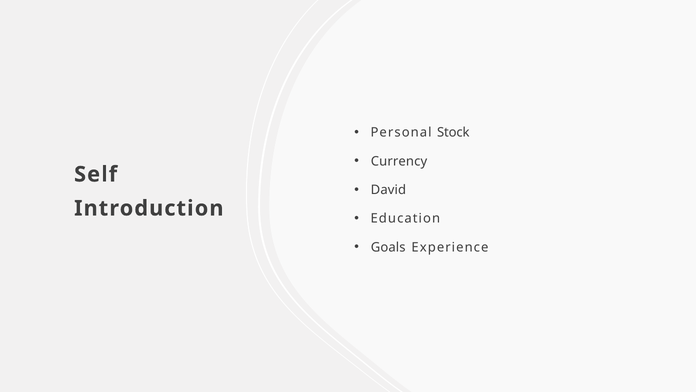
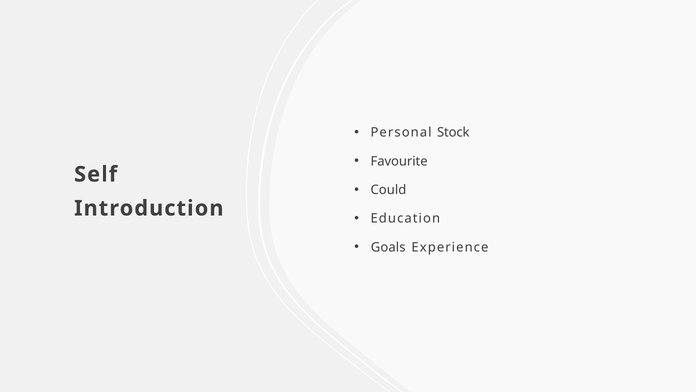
Currency: Currency -> Favourite (399, 161)
David: David -> Could (388, 190)
